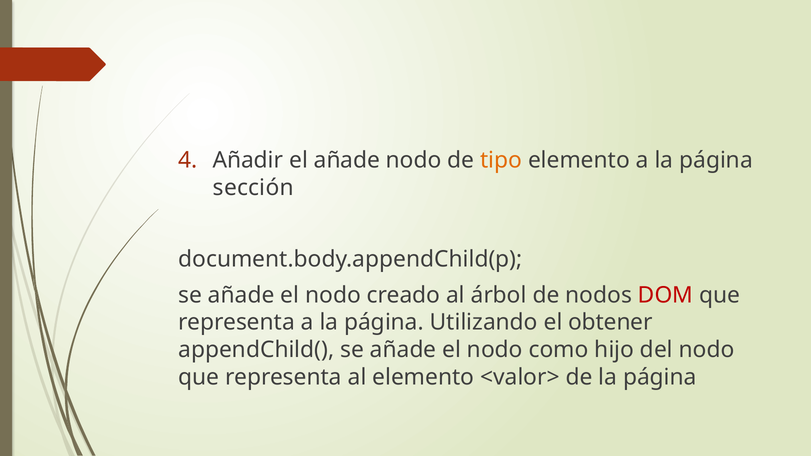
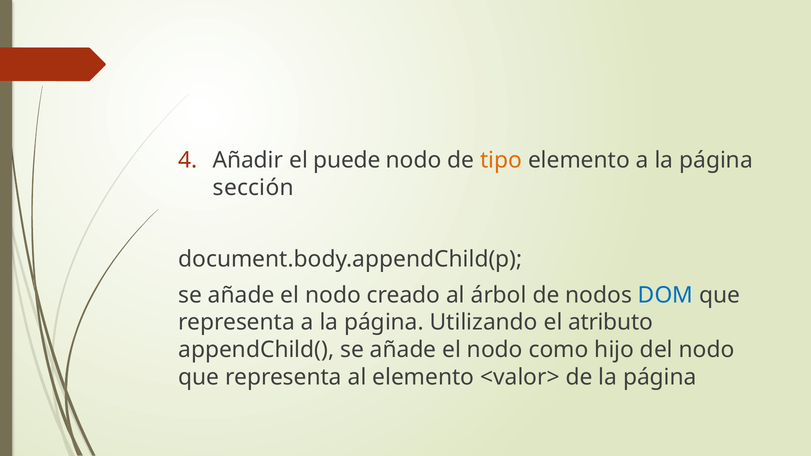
el añade: añade -> puede (347, 160)
DOM colour: red -> blue (666, 295)
obtener: obtener -> atributo (610, 323)
